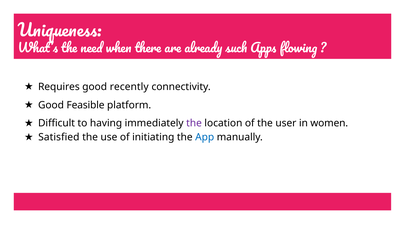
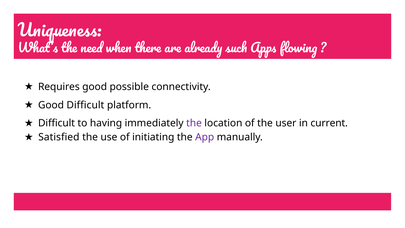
recently: recently -> possible (129, 87)
Good Feasible: Feasible -> Difficult (85, 105)
women: women -> current (329, 123)
App colour: blue -> purple (205, 137)
